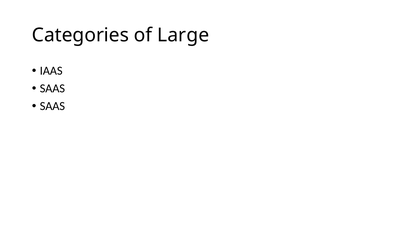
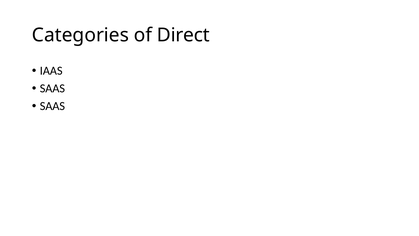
Large: Large -> Direct (183, 35)
